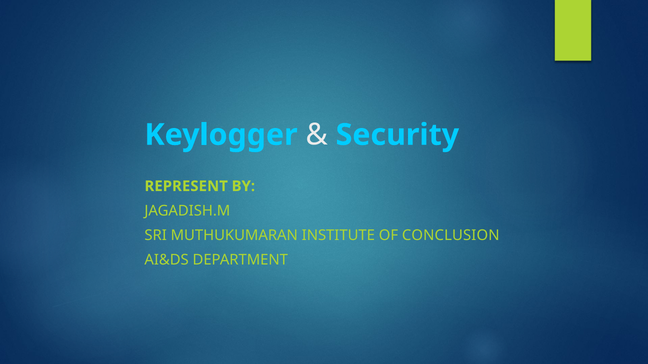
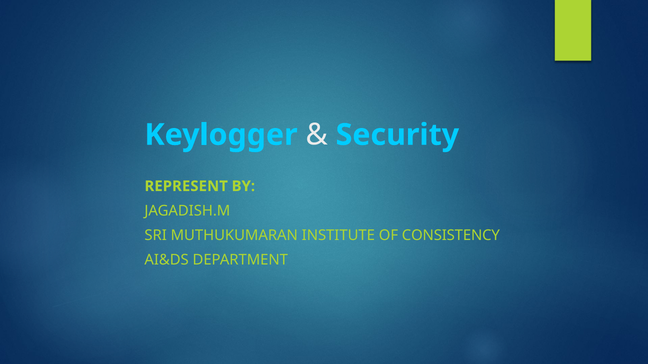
CONCLUSION: CONCLUSION -> CONSISTENCY (451, 236)
